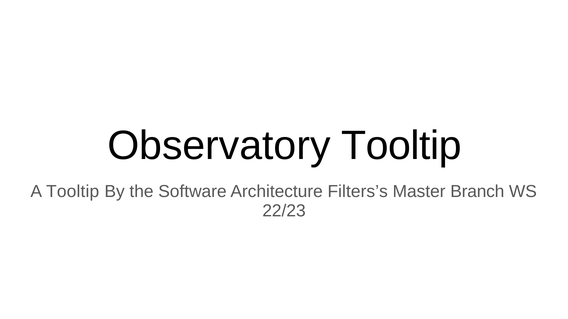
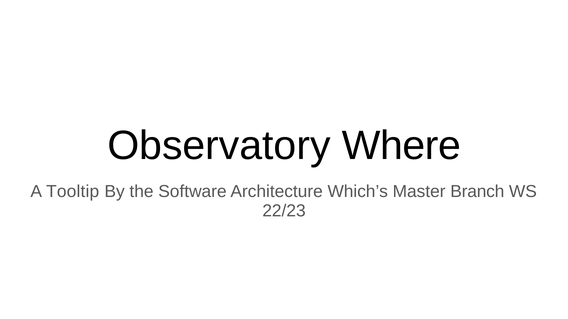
Observatory Tooltip: Tooltip -> Where (401, 146)
Filters’s: Filters’s -> Which’s (358, 192)
